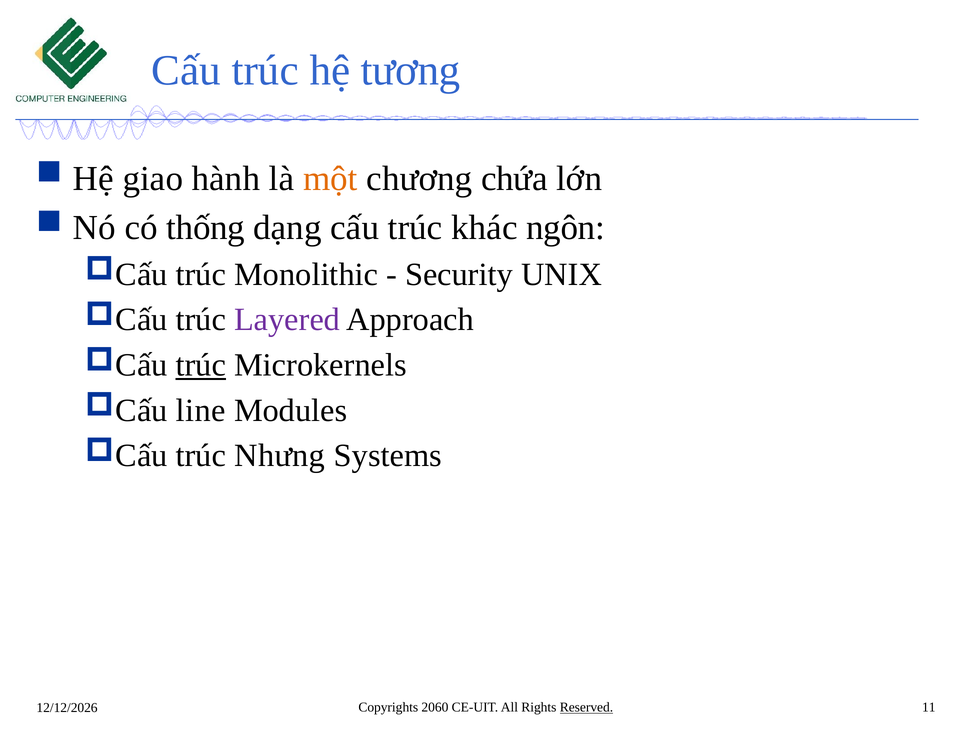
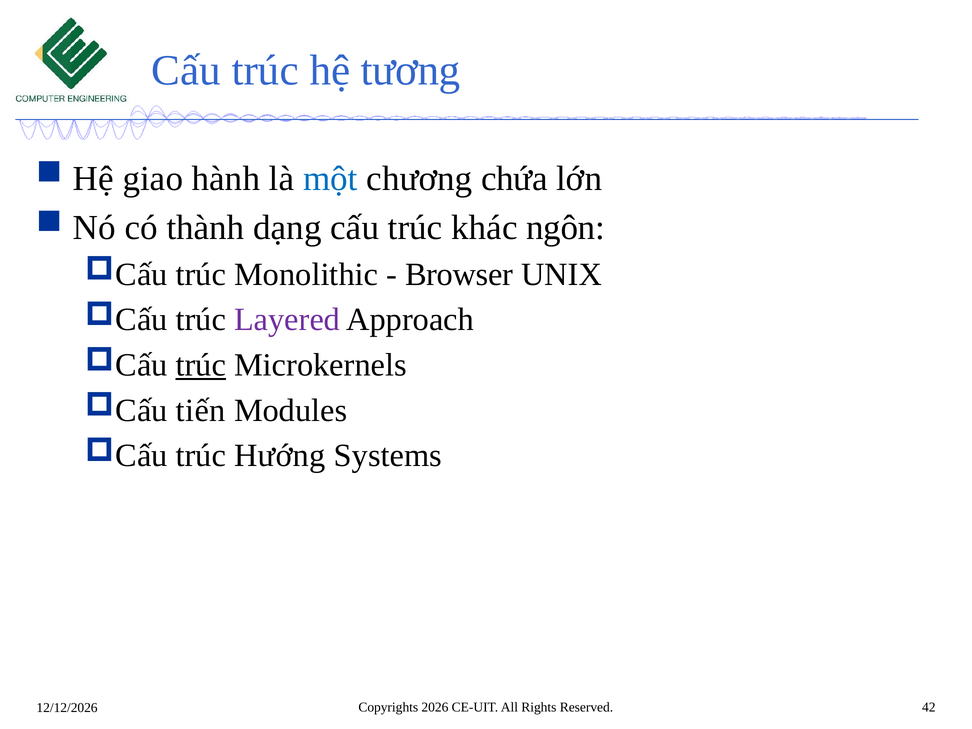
một colour: orange -> blue (330, 179)
thống: thống -> thành (206, 228)
Security: Security -> Browser (459, 274)
line: line -> tiến (201, 410)
Nhưng: Nhưng -> Hướng (280, 456)
2060: 2060 -> 2026 (435, 707)
Reserved underline: present -> none (586, 707)
11: 11 -> 42 (929, 707)
